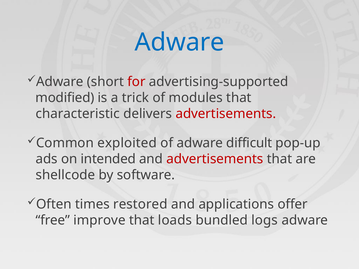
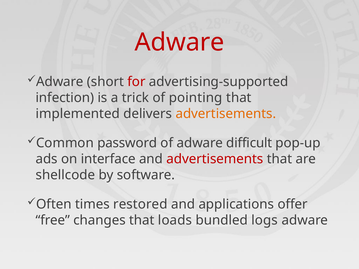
Adware colour: blue -> red (180, 42)
modified: modified -> infection (65, 98)
modules: modules -> pointing (196, 98)
characteristic: characteristic -> implemented (78, 114)
advertisements colour: red -> orange (226, 114)
exploited: exploited -> password (127, 143)
intended: intended -> interface (108, 159)
improve: improve -> changes (99, 220)
